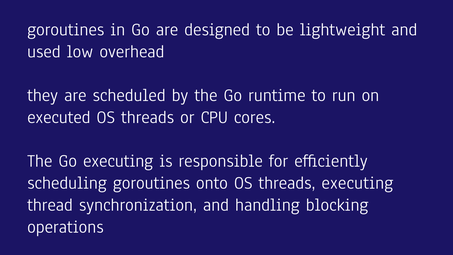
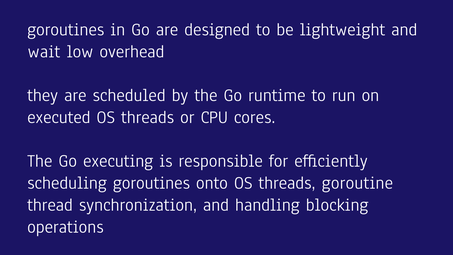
used: used -> wait (44, 51)
threads executing: executing -> goroutine (357, 183)
